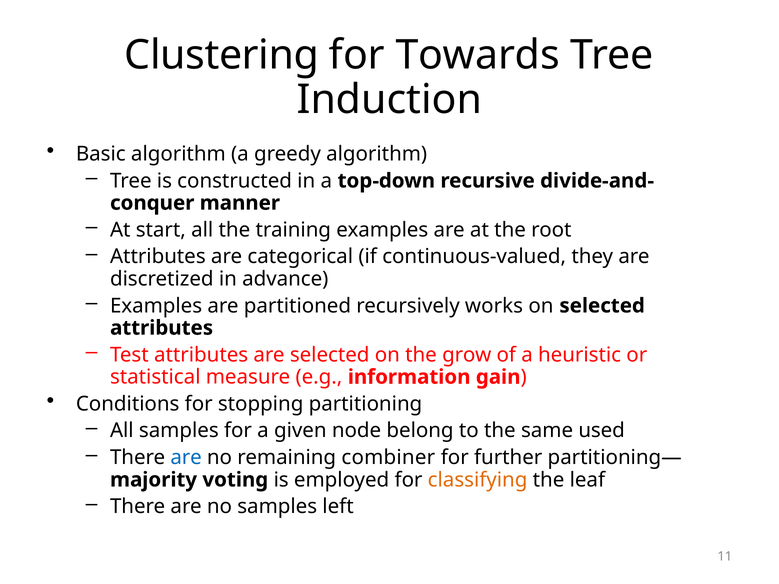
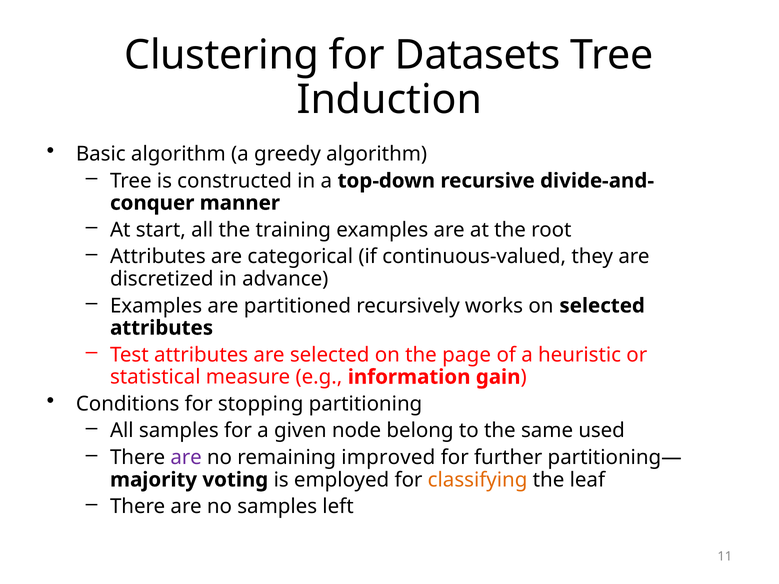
Towards: Towards -> Datasets (478, 55)
grow: grow -> page (467, 355)
are colour: blue -> purple (186, 458)
combiner: combiner -> improved (388, 458)
